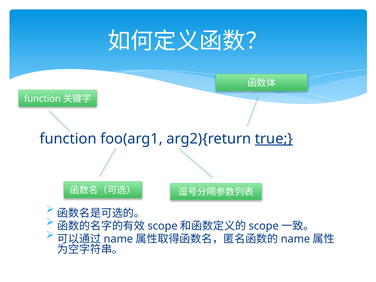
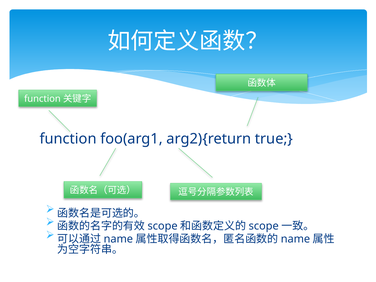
true underline: present -> none (274, 139)
